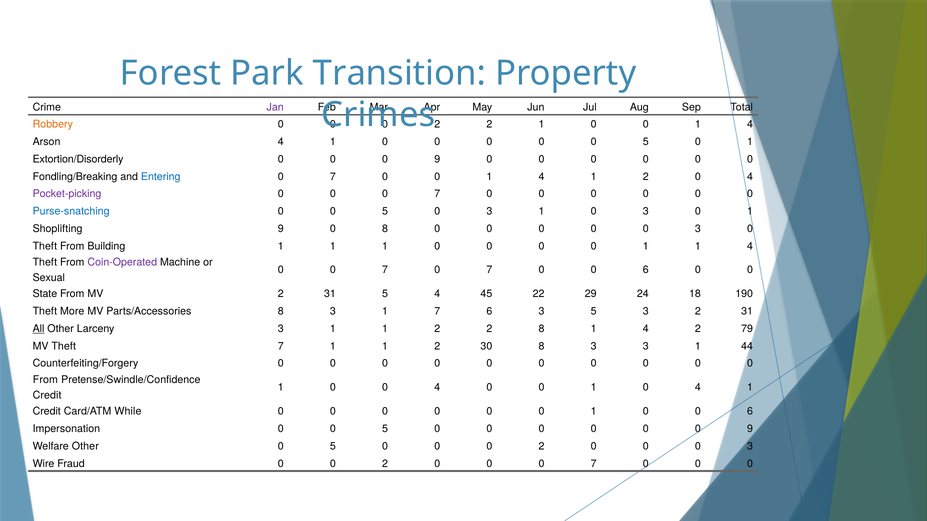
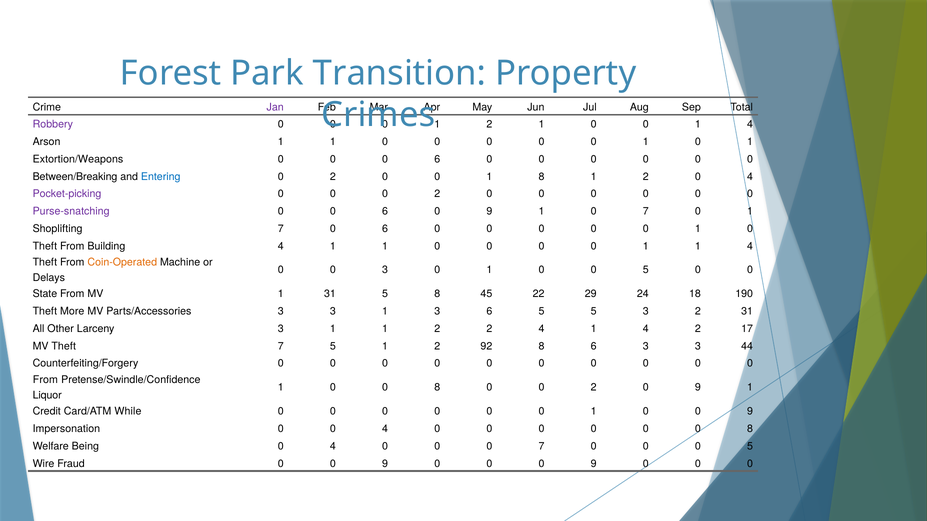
Robbery colour: orange -> purple (53, 125)
2: 2 -> 1 (437, 125)
Arson 4: 4 -> 1 (281, 142)
5: 5 -> 1 (646, 142)
Extortion/Disorderly: Extortion/Disorderly -> Extortion/Weapons (78, 159)
9: 9 -> 6 (437, 159)
Fondling/Breaking: Fondling/Breaking -> Between/Breaking (75, 177)
7: 7 -> 2 (333, 177)
4: 4 -> 8 (541, 177)
7: 7 -> 2 (437, 194)
Purse-snatching colour: blue -> purple (71, 211)
5: 5 -> 6 (385, 211)
3: 3 -> 9 (489, 211)
1 0 3: 3 -> 7 (646, 211)
Shoplifting 9: 9 -> 7 (281, 229)
8: 8 -> 6 (385, 229)
3: 3 -> 1 (698, 229)
Building 1: 1 -> 4 (281, 246)
Coin-Operated colour: purple -> orange (122, 263)
7: 7 -> 3 (385, 270)
7: 7 -> 1 (489, 270)
6: 6 -> 5 (646, 270)
Sexual: Sexual -> Delays (49, 278)
MV 2: 2 -> 1 (281, 294)
5 4: 4 -> 8 (437, 294)
Parts/Accessories 8: 8 -> 3 (281, 312)
1 7: 7 -> 3 (437, 312)
6 3: 3 -> 5 (541, 312)
All underline: present -> none (39, 329)
2 8: 8 -> 4 (541, 329)
79: 79 -> 17 (747, 329)
7 1: 1 -> 5 (333, 346)
30: 30 -> 92 (486, 346)
3: 3 -> 6 (594, 346)
1: 1 -> 3 (698, 346)
1 0 0 4: 4 -> 8 (437, 388)
1: 1 -> 2 (594, 388)
4: 4 -> 9 (698, 388)
Credit: Credit -> Liquor (47, 395)
1 0 0 6: 6 -> 9 (750, 412)
Impersonation 0 0 5: 5 -> 4 (385, 429)
9: 9 -> 8 (750, 429)
Welfare Other: Other -> Being (85, 447)
5: 5 -> 4 (333, 447)
2: 2 -> 7 (541, 447)
3: 3 -> 5 (750, 447)
Fraud 0 0 2: 2 -> 9 (385, 464)
7: 7 -> 9 (594, 464)
